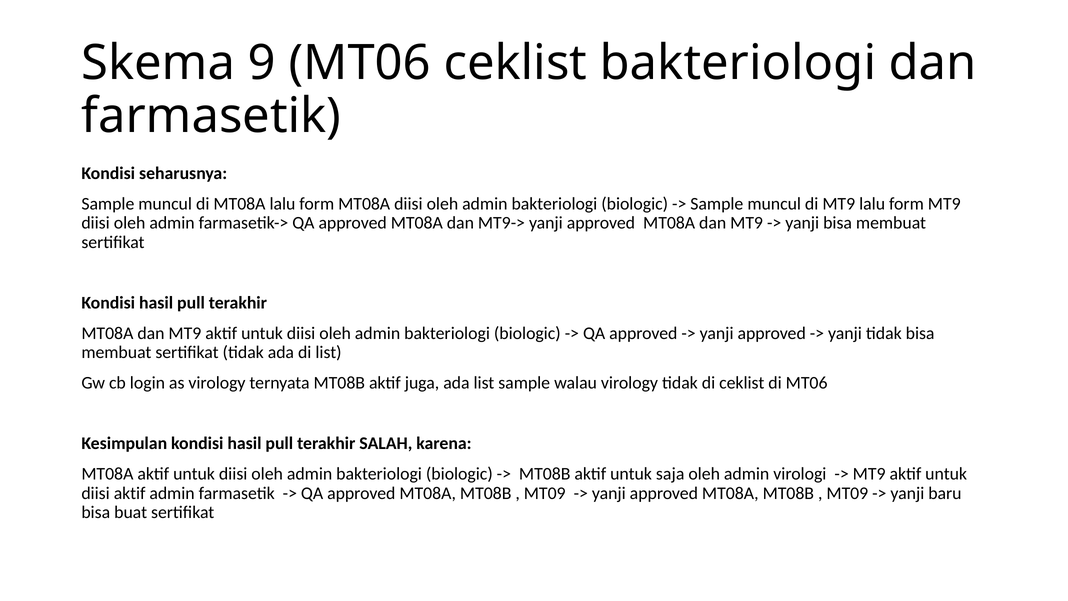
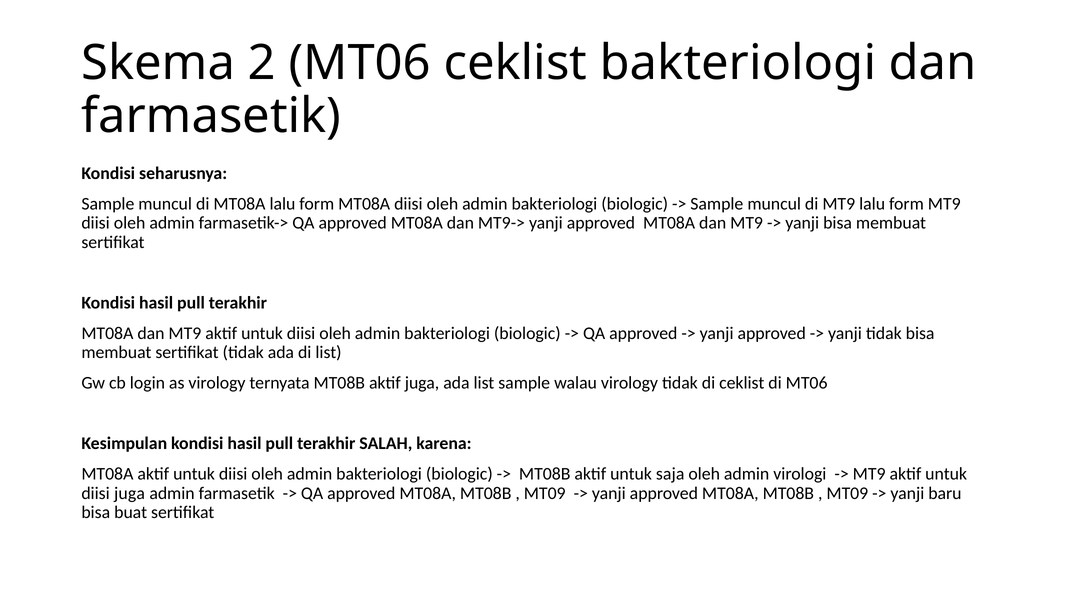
9: 9 -> 2 (262, 63)
diisi aktif: aktif -> juga (130, 493)
